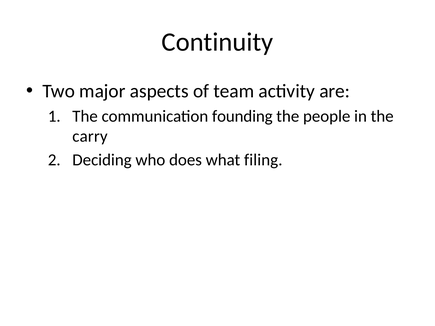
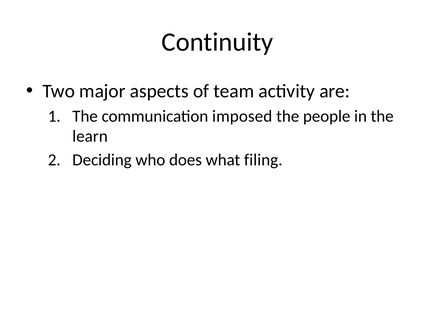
founding: founding -> imposed (242, 116)
carry: carry -> learn (90, 136)
